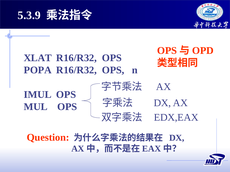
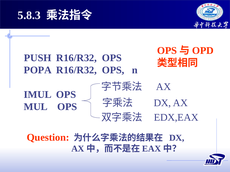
5.3.9: 5.3.9 -> 5.8.3 (29, 15)
XLAT: XLAT -> PUSH (38, 58)
